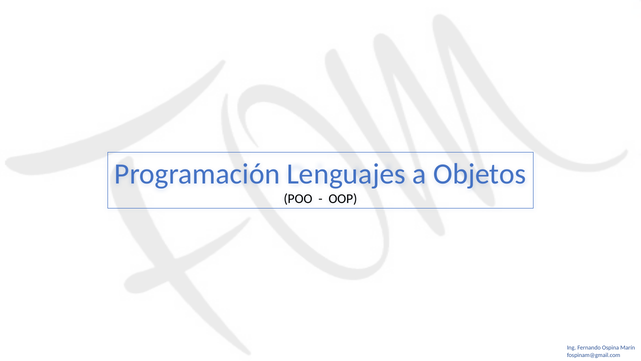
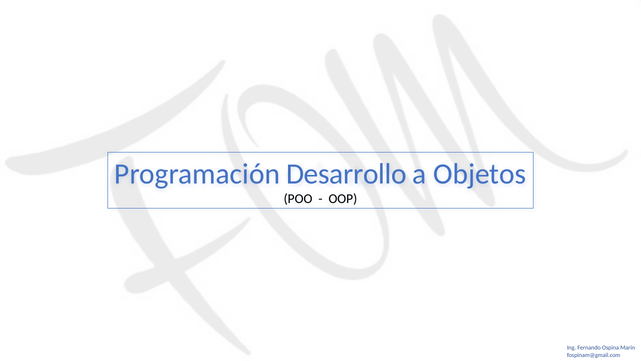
Lenguajes: Lenguajes -> Desarrollo (346, 174)
